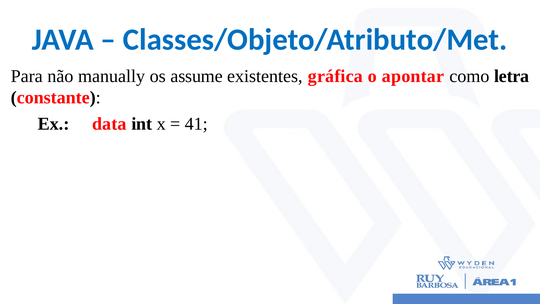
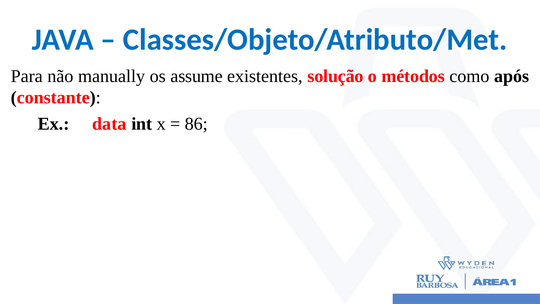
gráfica: gráfica -> solução (336, 76)
apontar: apontar -> métodos (413, 76)
letra: letra -> após (512, 76)
41: 41 -> 86 (196, 124)
